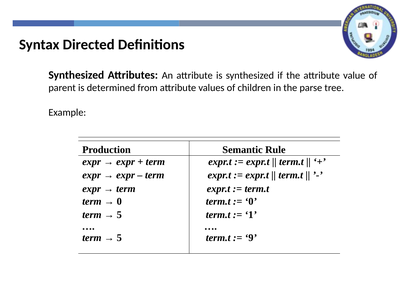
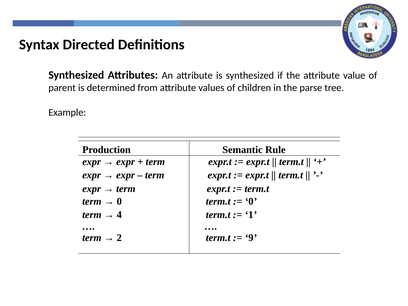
5: 5 -> 4 (119, 215)
5: 5 -> 2 (119, 238)
